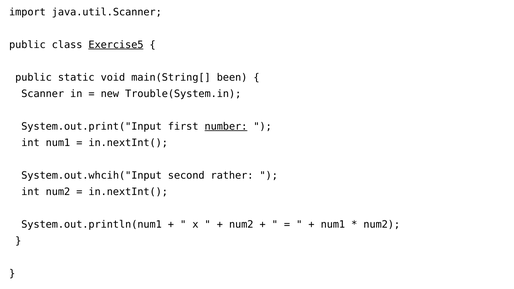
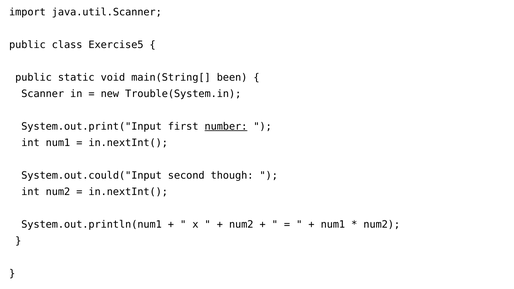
Exercise5 underline: present -> none (116, 45)
System.out.whcih("Input: System.out.whcih("Input -> System.out.could("Input (92, 175)
rather: rather -> though (232, 175)
